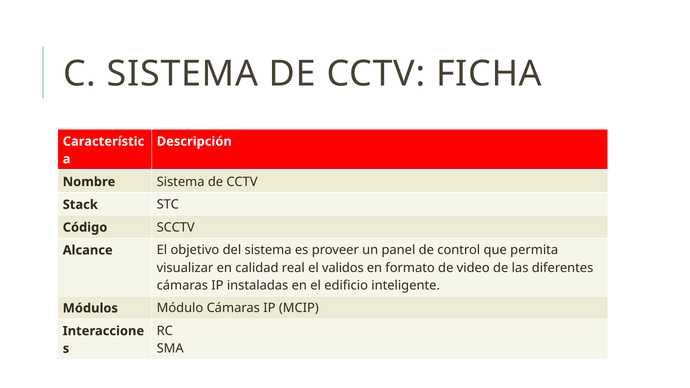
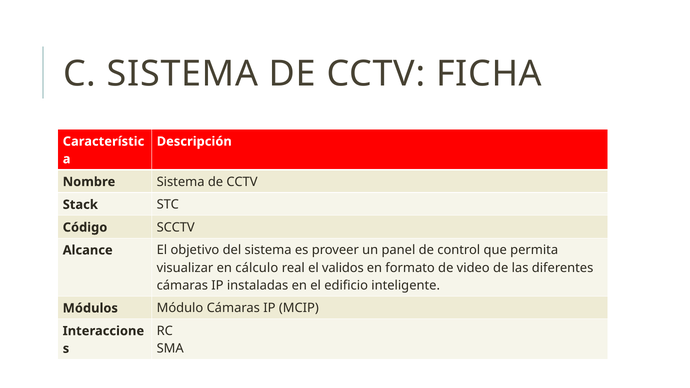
calidad: calidad -> cálculo (257, 268)
